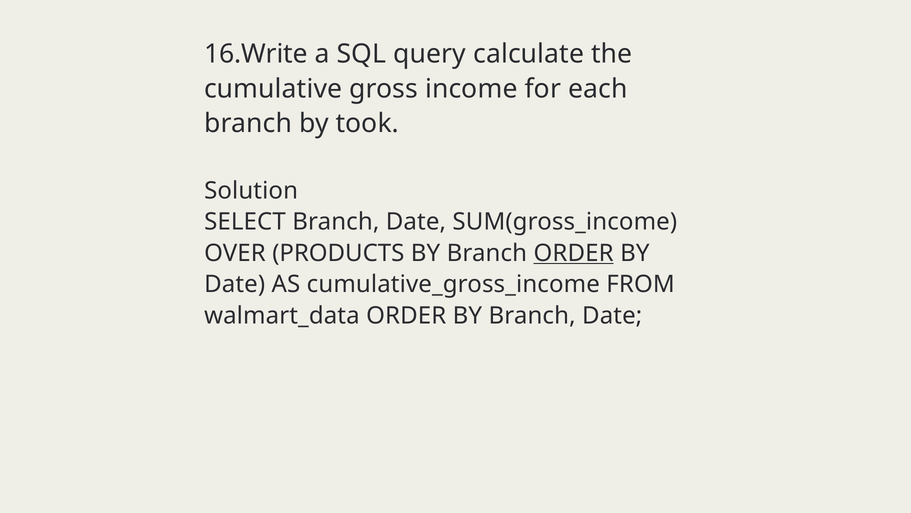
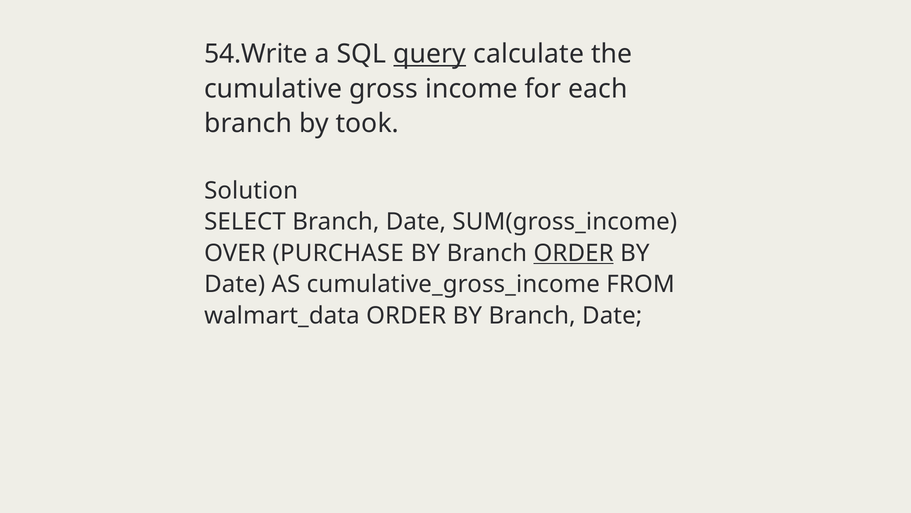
16.Write: 16.Write -> 54.Write (256, 54)
query underline: none -> present (430, 54)
PRODUCTS: PRODUCTS -> PURCHASE (338, 253)
